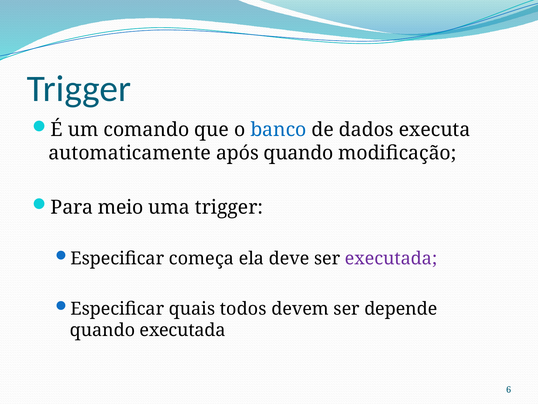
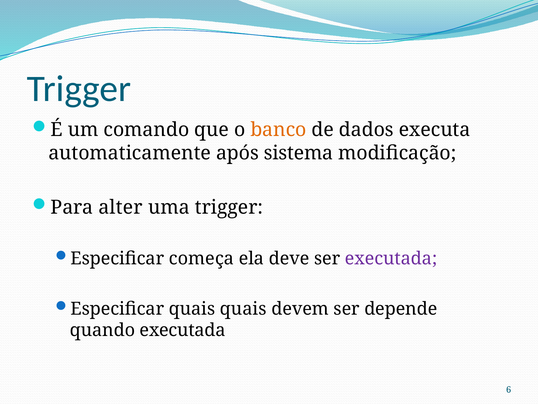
banco colour: blue -> orange (278, 130)
após quando: quando -> sistema (299, 153)
meio: meio -> alter (120, 207)
quais todos: todos -> quais (243, 308)
